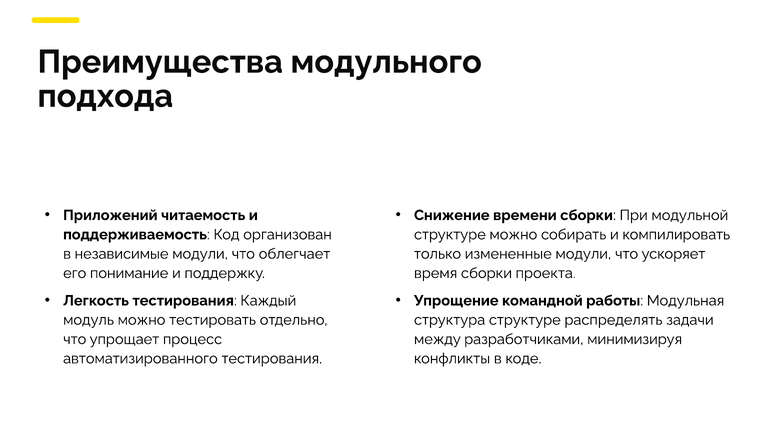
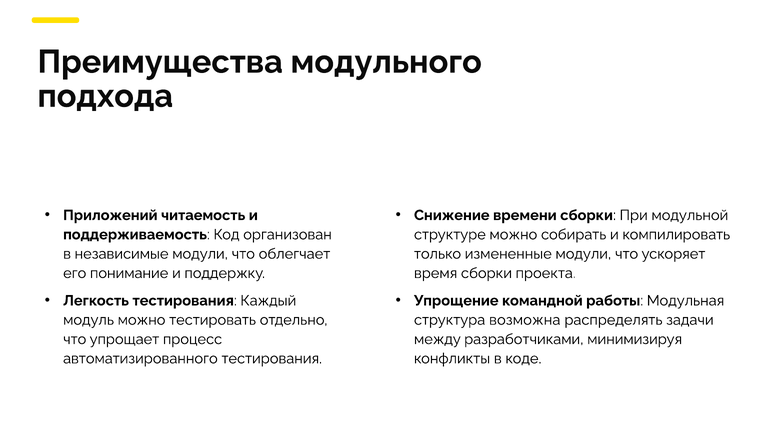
структура структуре: структуре -> возможна (525, 320)
